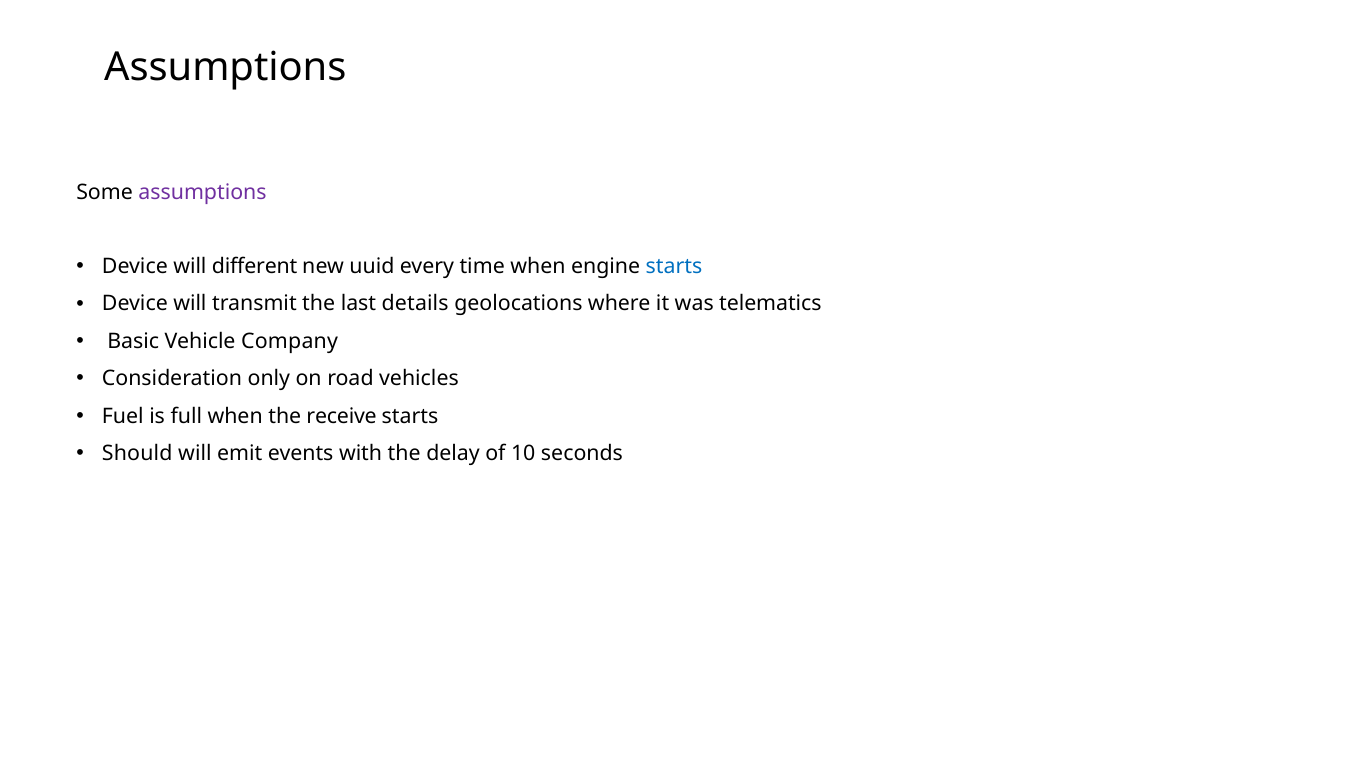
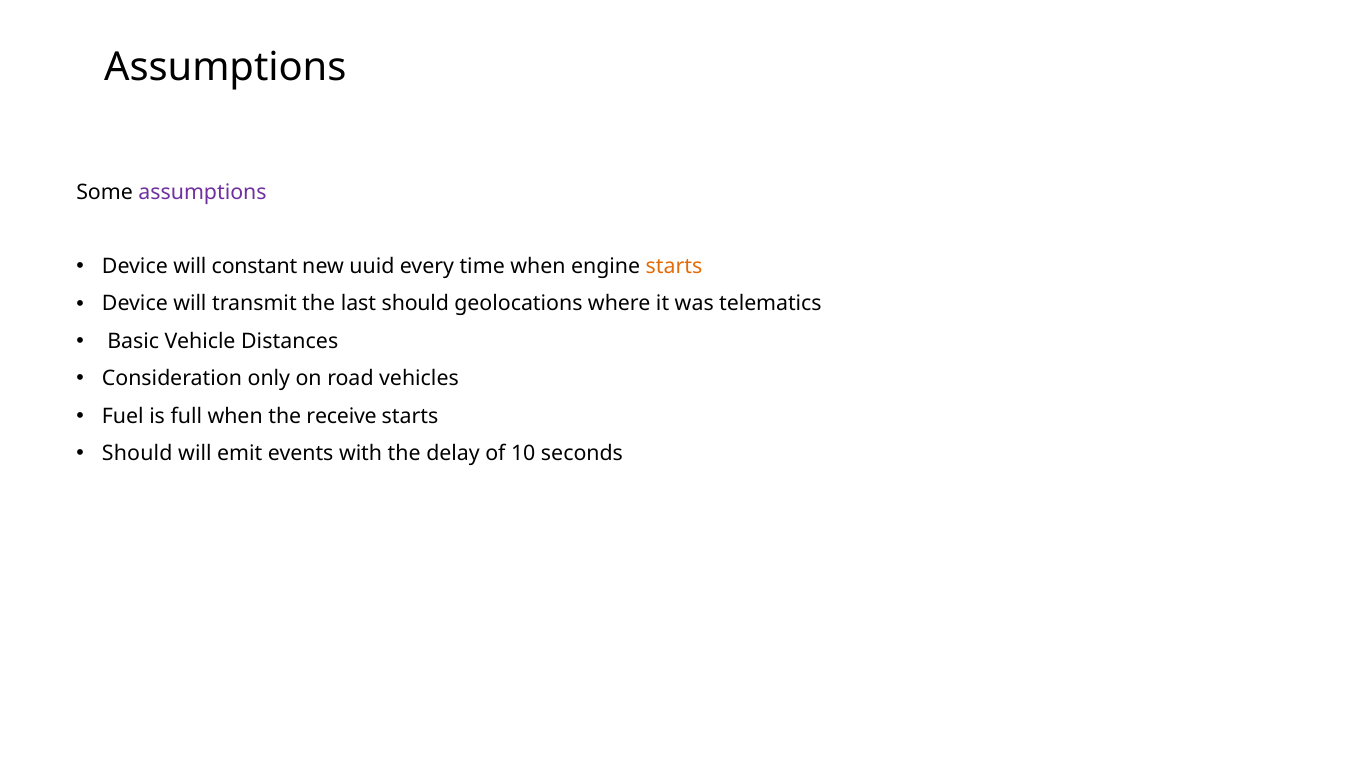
different: different -> constant (255, 267)
starts colour: blue -> orange (674, 267)
last details: details -> should (415, 304)
Company: Company -> Distances (290, 341)
